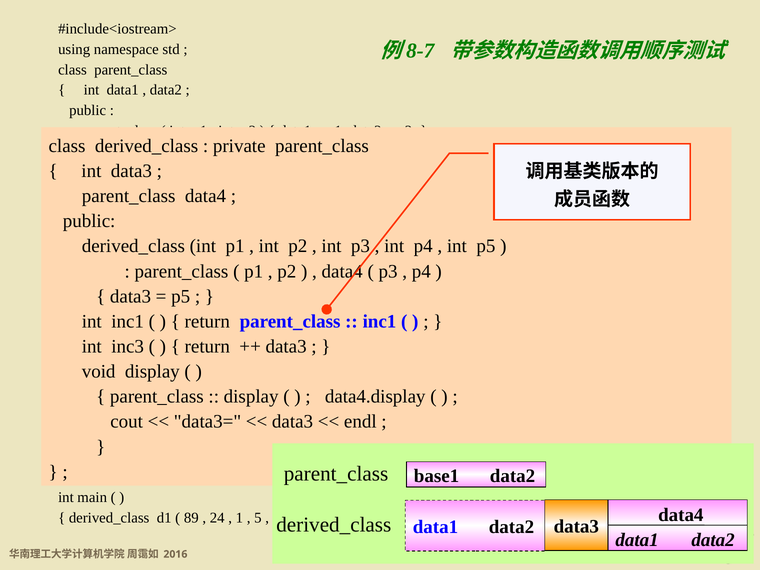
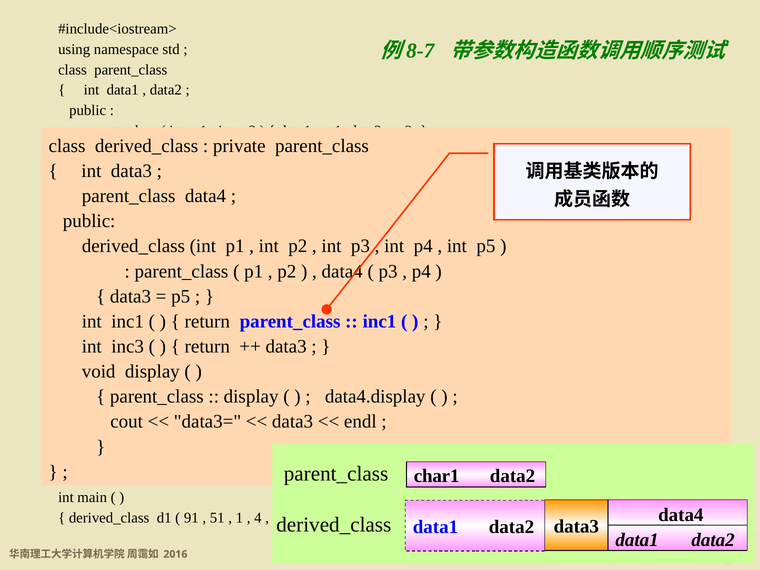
base1: base1 -> char1 (437, 476)
89: 89 -> 91 (191, 518)
24: 24 -> 51 (217, 518)
5: 5 -> 4 (258, 518)
